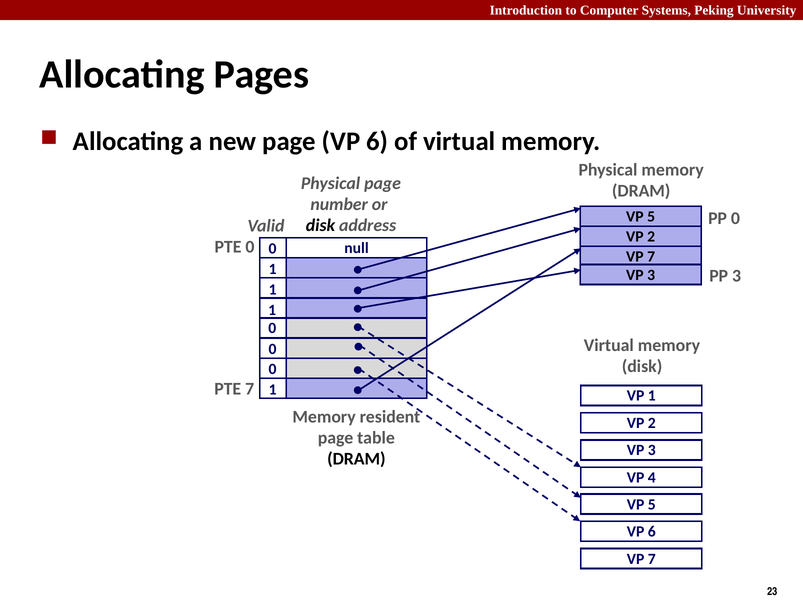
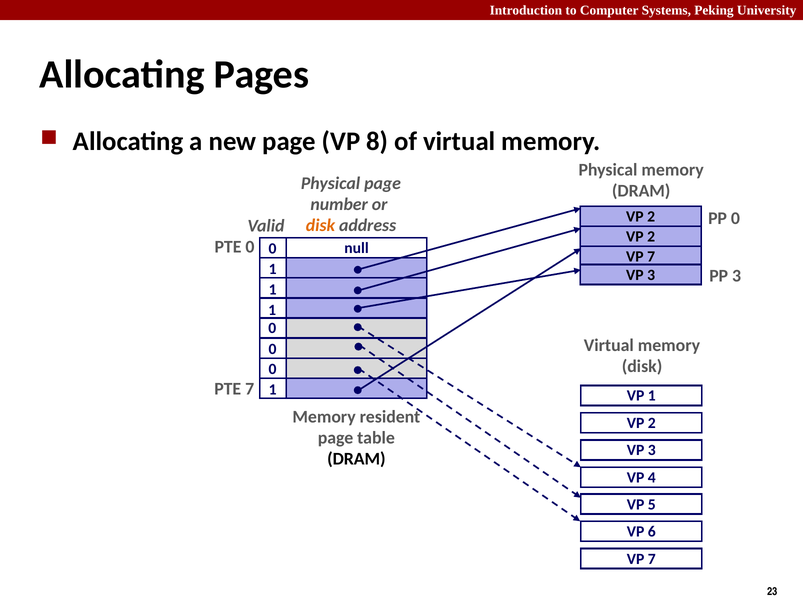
page VP 6: 6 -> 8 (377, 142)
5: 5 -> 2 (651, 217)
disk colour: black -> orange (320, 225)
